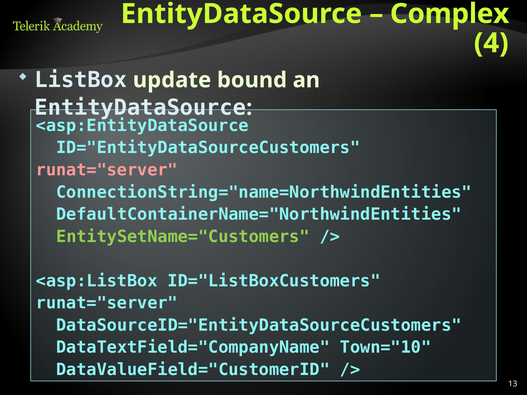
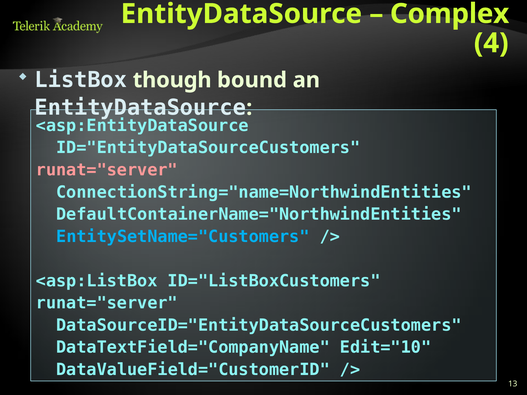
update: update -> though (172, 80)
EntitySetName="Customers colour: light green -> light blue (183, 237)
Town="10: Town="10 -> Edit="10 (386, 348)
